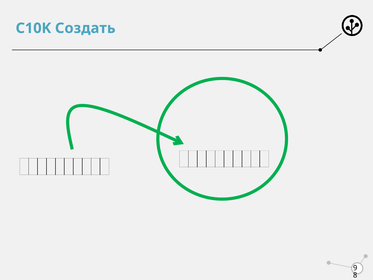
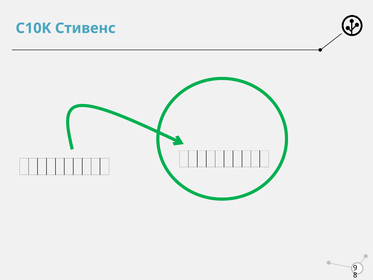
Создать: Создать -> Стивенс (85, 28)
